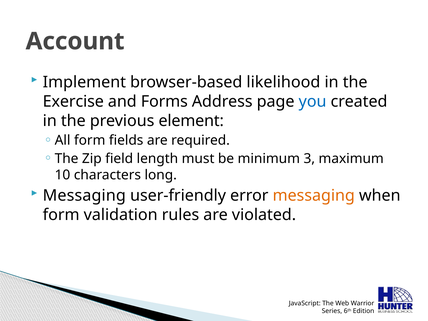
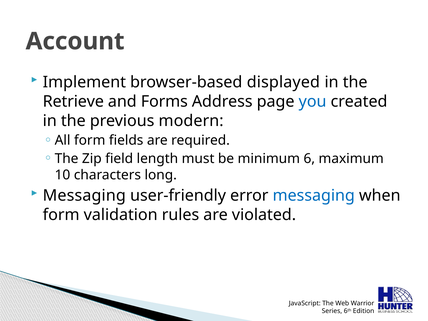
likelihood: likelihood -> displayed (283, 82)
Exercise: Exercise -> Retrieve (73, 101)
element: element -> modern (191, 121)
3: 3 -> 6 (309, 159)
messaging colour: orange -> blue (314, 195)
